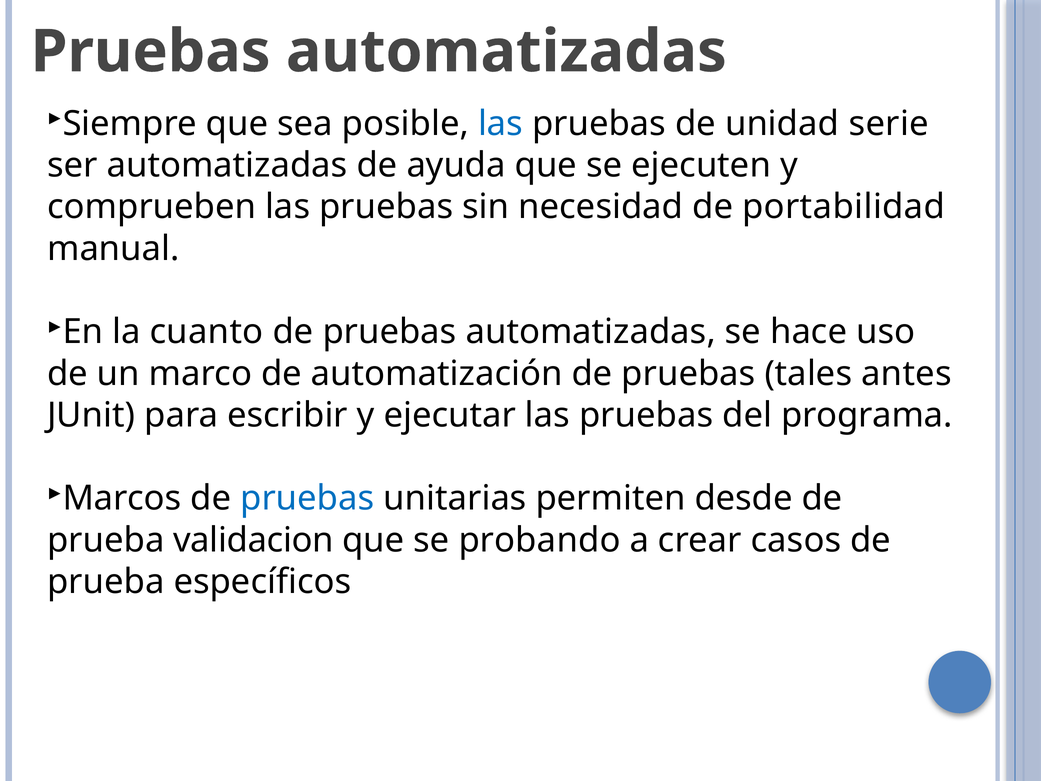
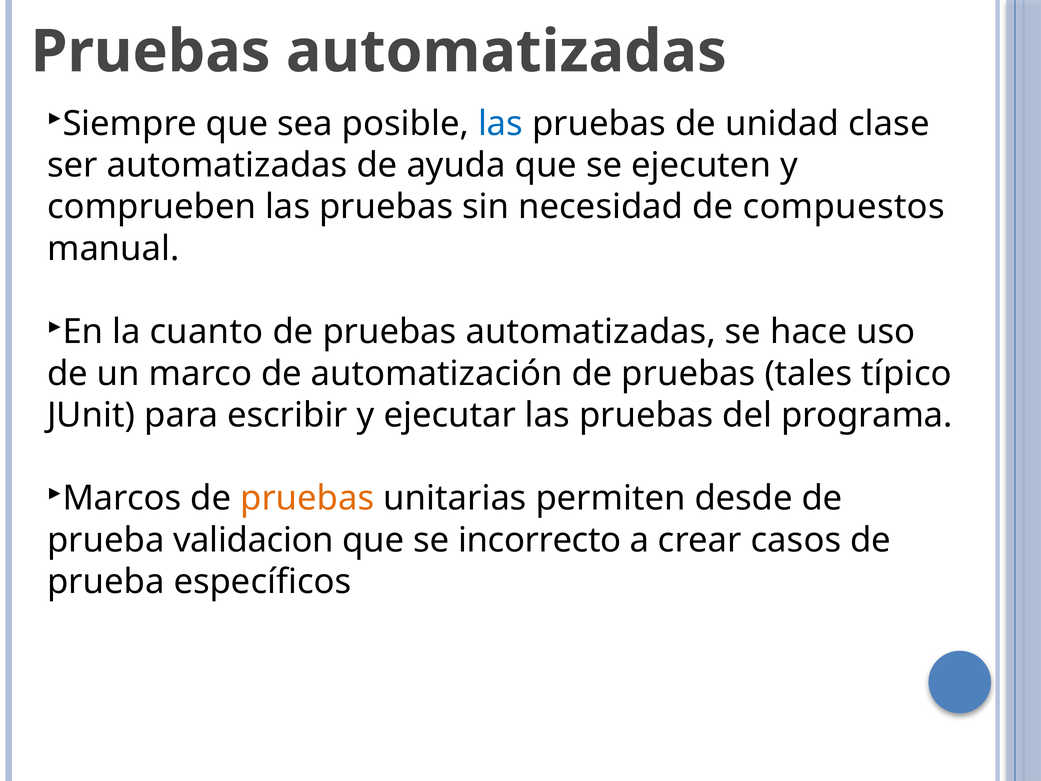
serie: serie -> clase (889, 124)
portabilidad: portabilidad -> compuestos (844, 207)
antes: antes -> típico (907, 373)
pruebas colour: blue -> orange (307, 498)
probando: probando -> incorrecto (540, 540)
